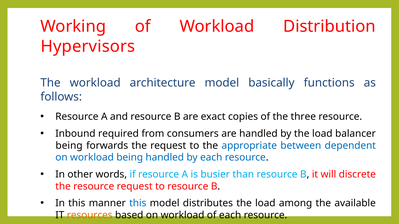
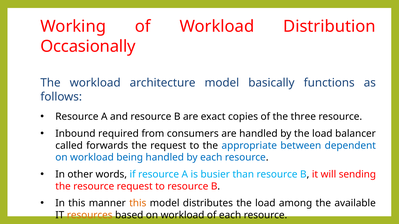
Hypervisors: Hypervisors -> Occasionally (88, 46)
being: being -> called (69, 146)
discrete: discrete -> sending (357, 175)
this colour: blue -> orange (138, 204)
